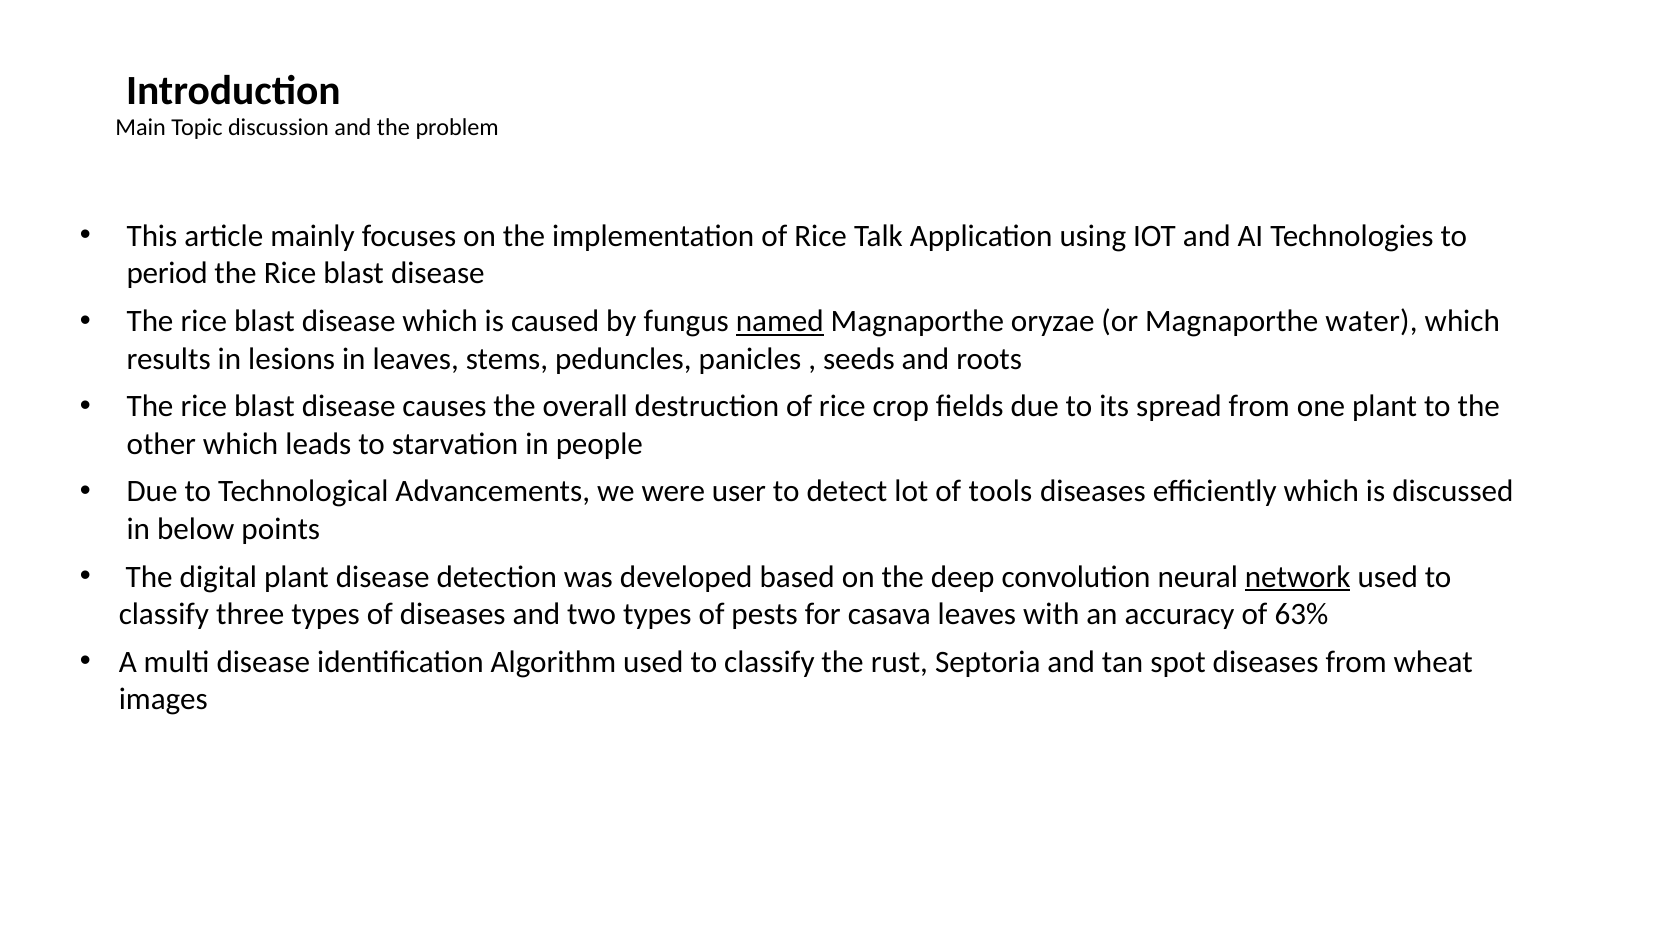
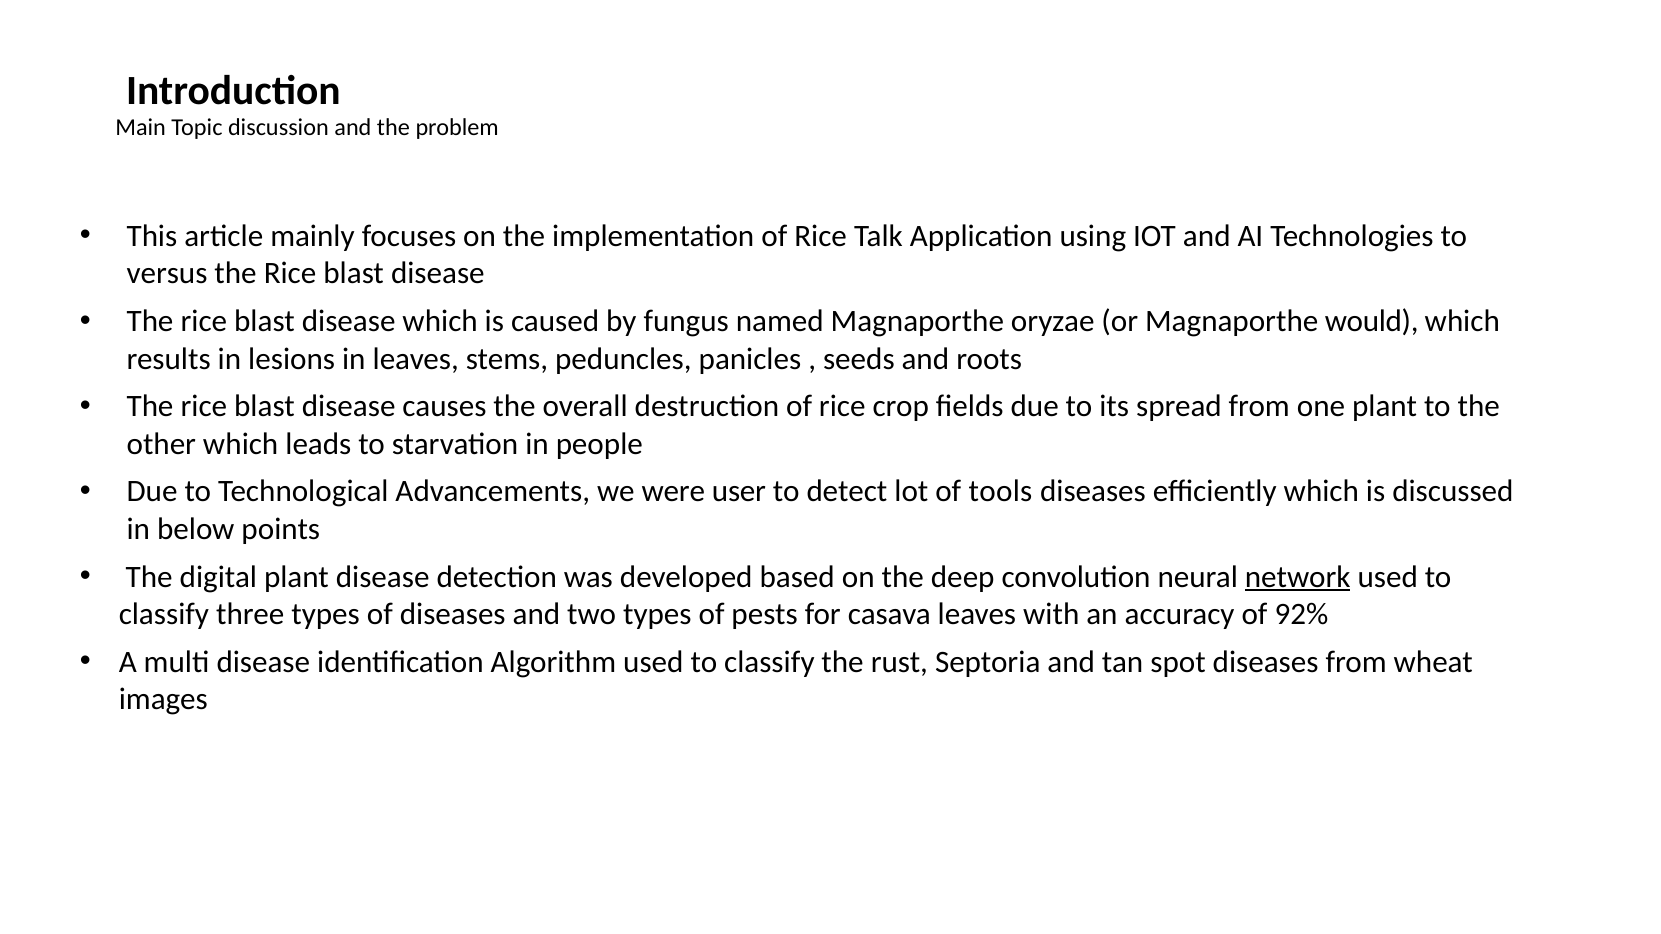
period: period -> versus (167, 274)
named underline: present -> none (780, 322)
water: water -> would (1372, 322)
63%: 63% -> 92% (1301, 614)
